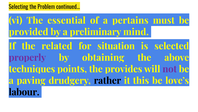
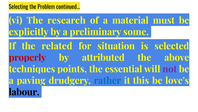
essential: essential -> research (66, 20)
pertains: pertains -> material (130, 20)
provided: provided -> explicitly (29, 32)
mind: mind -> some (136, 32)
properly colour: purple -> red (27, 57)
obtaining: obtaining -> attributed (103, 57)
provides: provides -> essential (124, 69)
rather colour: black -> blue (107, 80)
